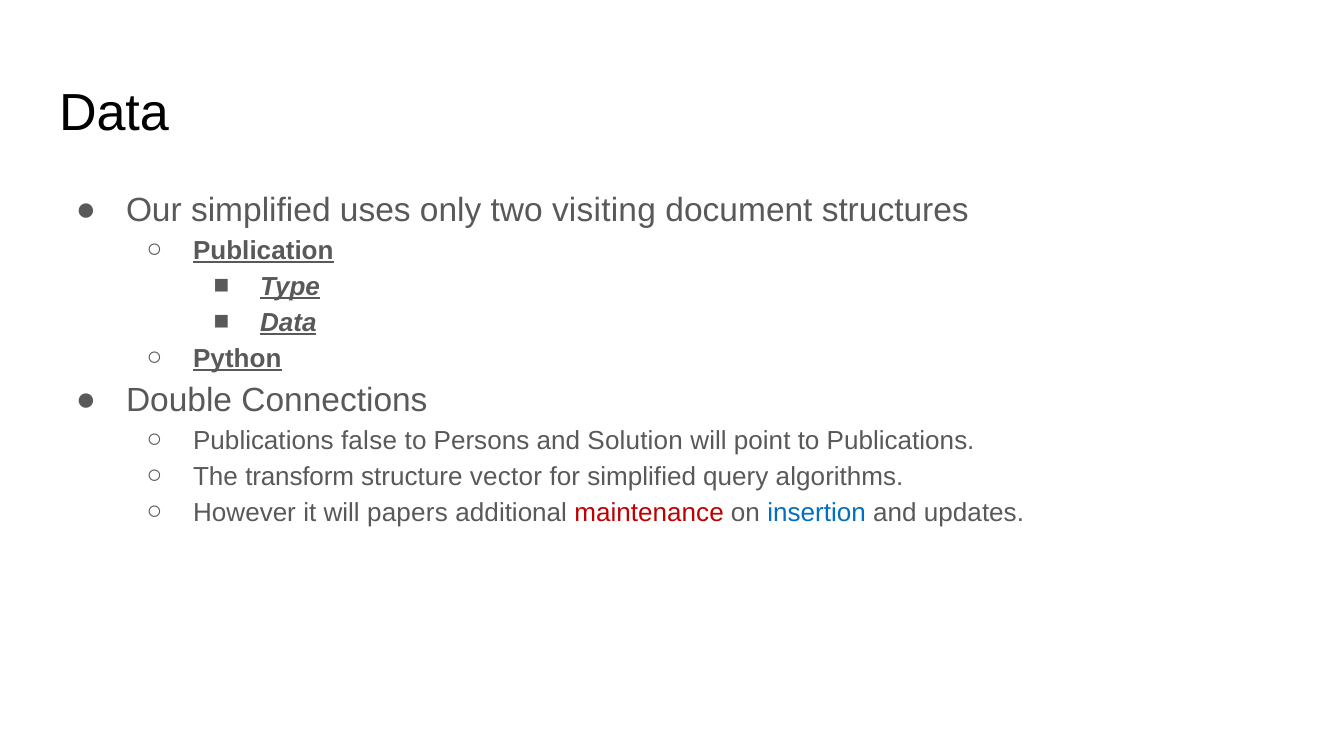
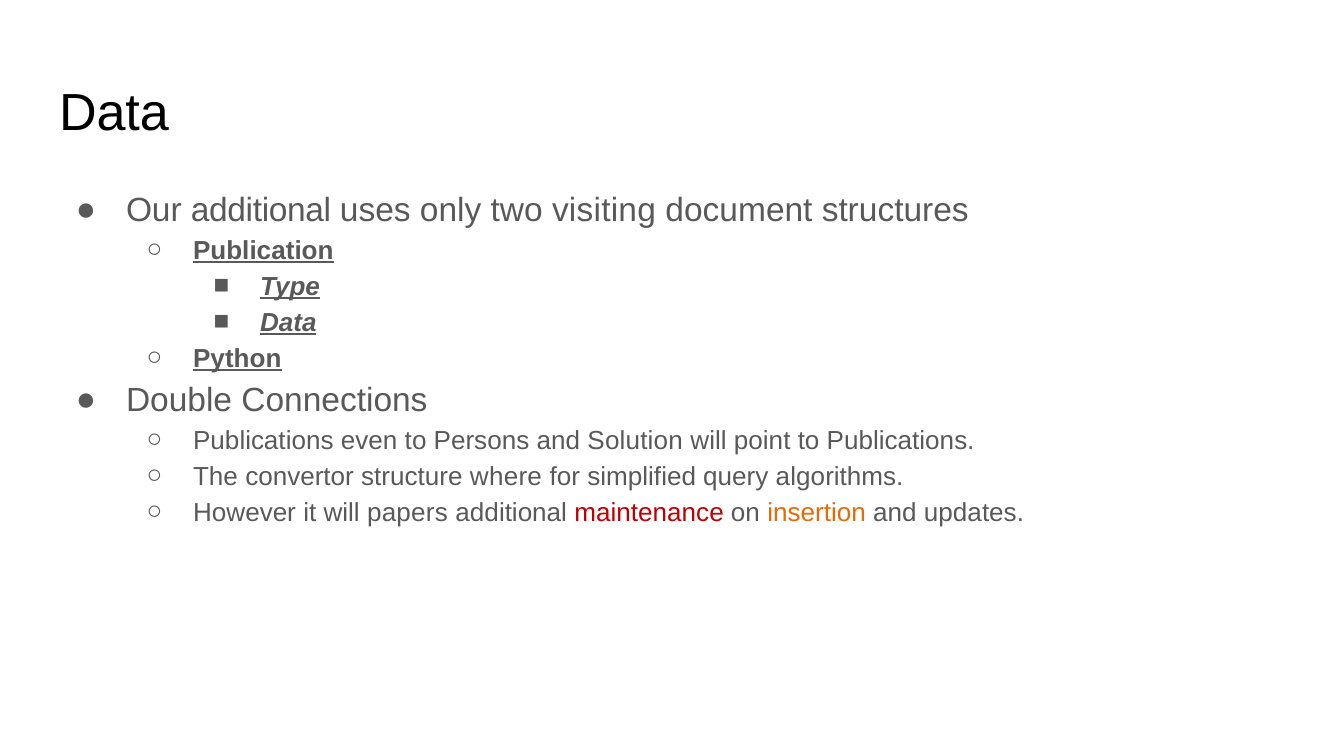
Our simplified: simplified -> additional (261, 211)
false: false -> even (369, 441)
transform: transform -> convertor (300, 476)
vector: vector -> where (506, 476)
insertion colour: blue -> orange (817, 512)
